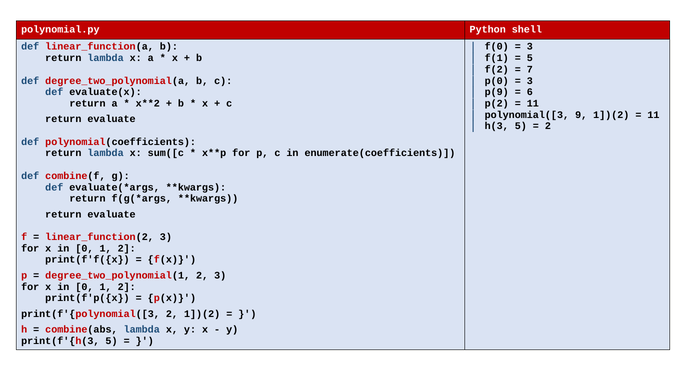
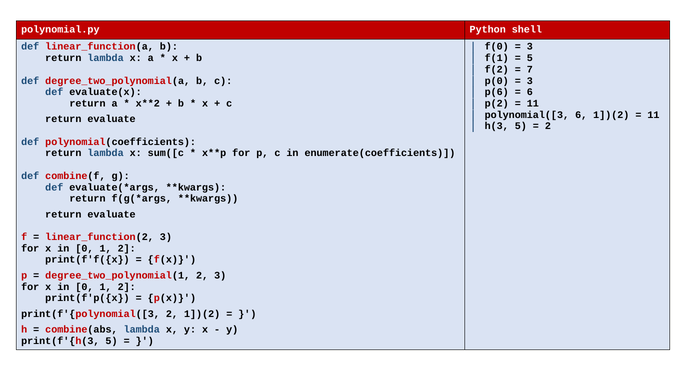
p(9: p(9 -> p(6 (497, 92)
polynomial([3 9: 9 -> 6 (581, 115)
